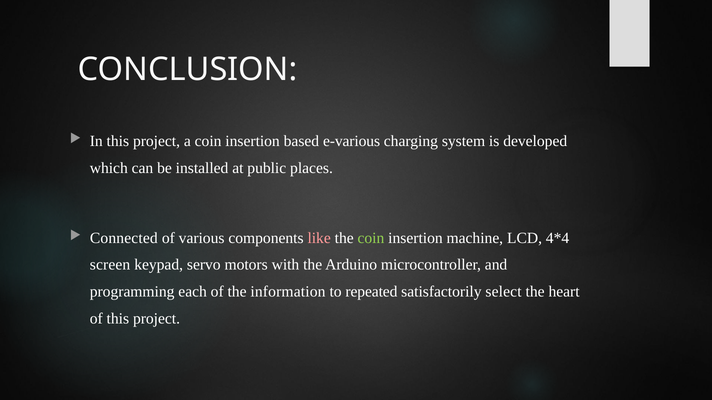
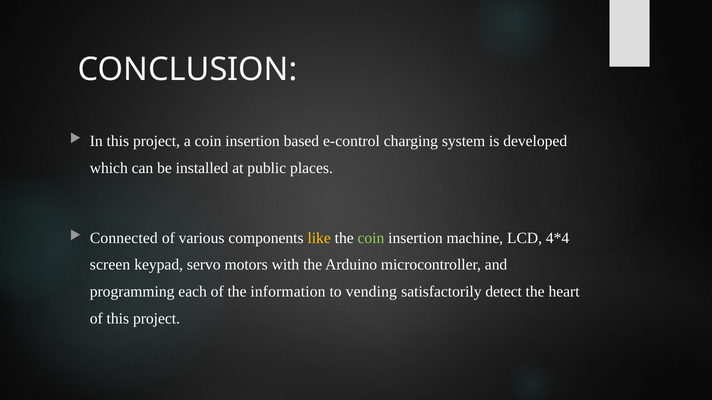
e-various: e-various -> e-control (351, 141)
like colour: pink -> yellow (319, 238)
repeated: repeated -> vending (371, 292)
select: select -> detect (504, 292)
